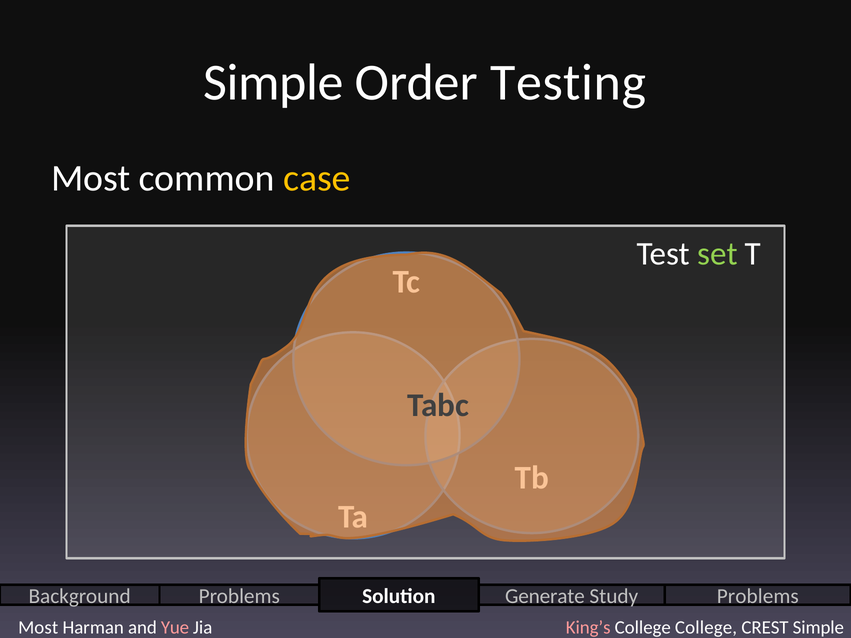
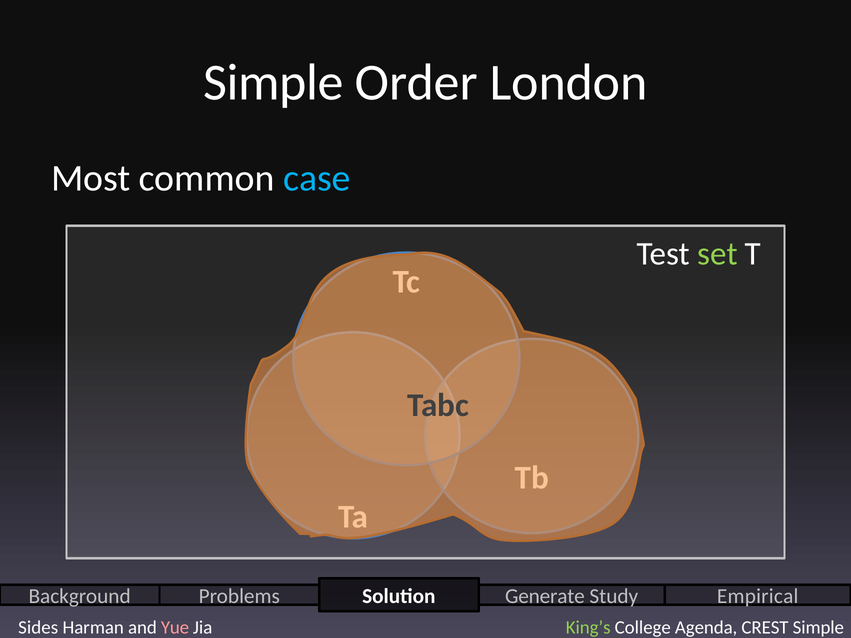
Testing: Testing -> London (569, 82)
case colour: yellow -> light blue (317, 179)
Study Problems: Problems -> Empirical (758, 597)
Most: Most -> Sides (38, 628)
King’s colour: pink -> light green (588, 628)
College College: College -> Agenda (706, 628)
